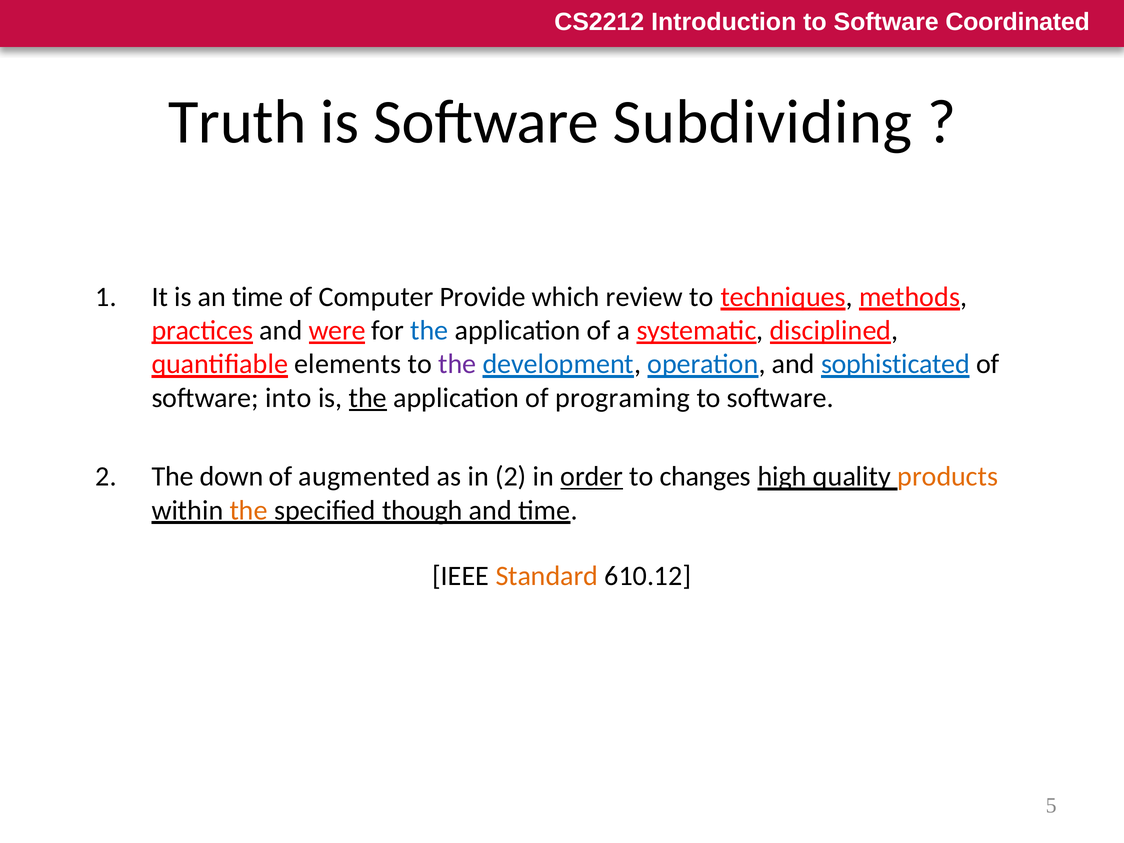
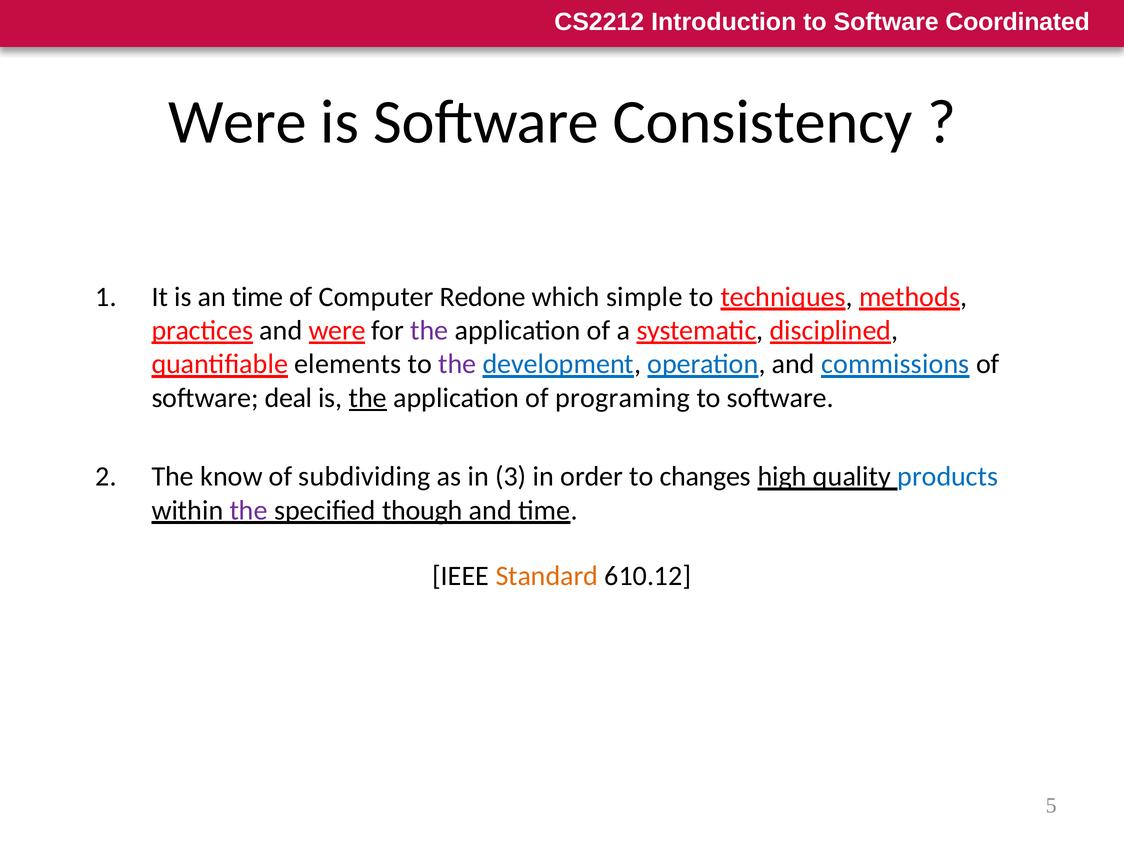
Truth: Truth -> Were (237, 122)
Subdividing: Subdividing -> Consistency (763, 122)
Provide: Provide -> Redone (483, 297)
review: review -> simple (644, 297)
the colour: blue -> purple (429, 330)
sophisticated: sophisticated -> commissions (895, 364)
into: into -> deal (288, 398)
down: down -> know (231, 477)
augmented: augmented -> subdividing (365, 477)
in 2: 2 -> 3 (511, 477)
order underline: present -> none (592, 477)
products colour: orange -> blue (948, 477)
the colour: orange -> purple (249, 510)
